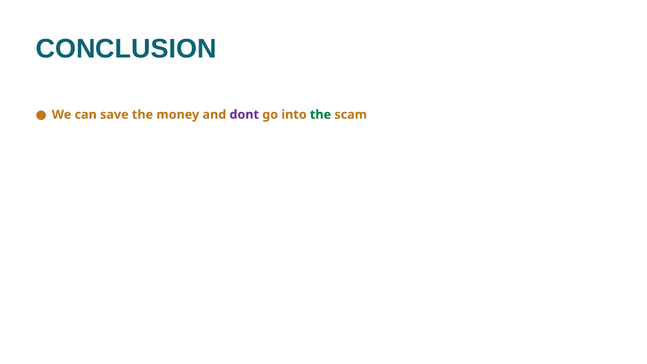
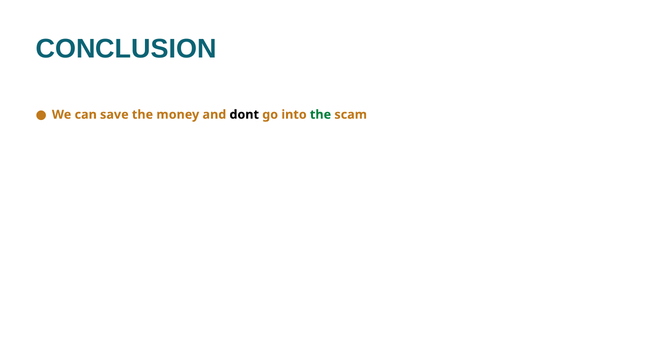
dont colour: purple -> black (244, 115)
